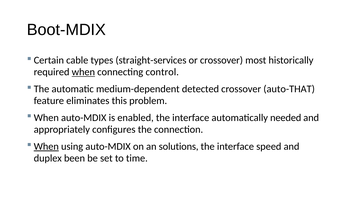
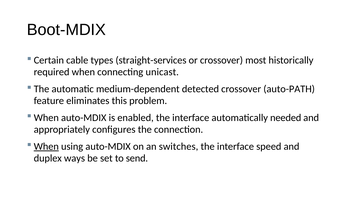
when underline: present -> none (83, 72)
control: control -> unicast (162, 72)
auto-THAT: auto-THAT -> auto-PATH (289, 89)
solutions: solutions -> switches (179, 146)
been: been -> ways (74, 158)
time: time -> send (137, 158)
